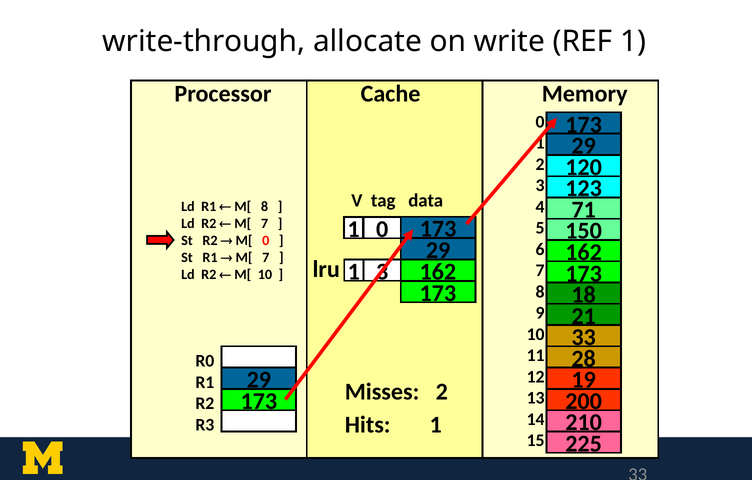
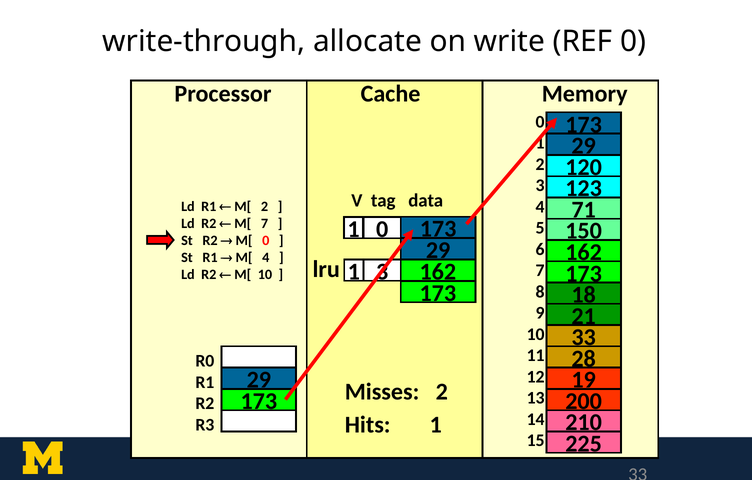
REF 1: 1 -> 0 (633, 41)
M[ 8: 8 -> 2 (265, 207)
7: 7 -> 4 (266, 258)
